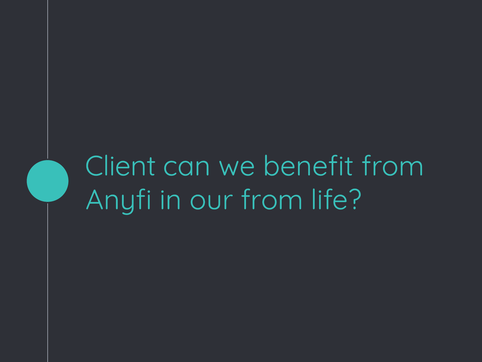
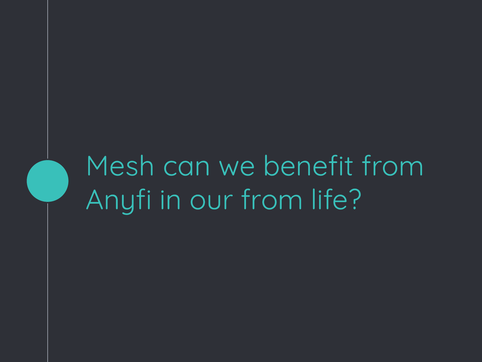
Client: Client -> Mesh (120, 166)
